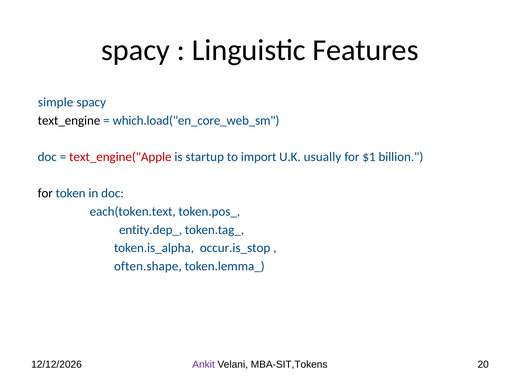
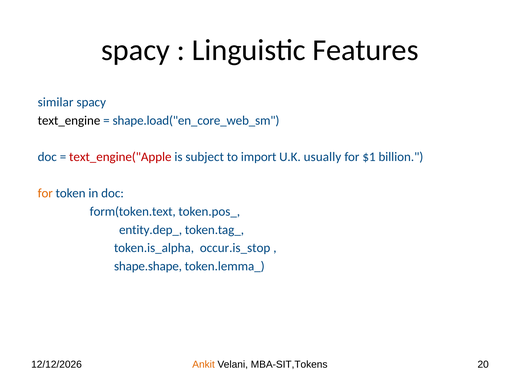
simple: simple -> similar (56, 102)
which.load("en_core_web_sm: which.load("en_core_web_sm -> shape.load("en_core_web_sm (196, 121)
startup: startup -> subject (205, 157)
for colour: black -> orange (45, 193)
each(token.text: each(token.text -> form(token.text (133, 212)
often.shape: often.shape -> shape.shape (148, 266)
Ankit colour: purple -> orange (204, 365)
